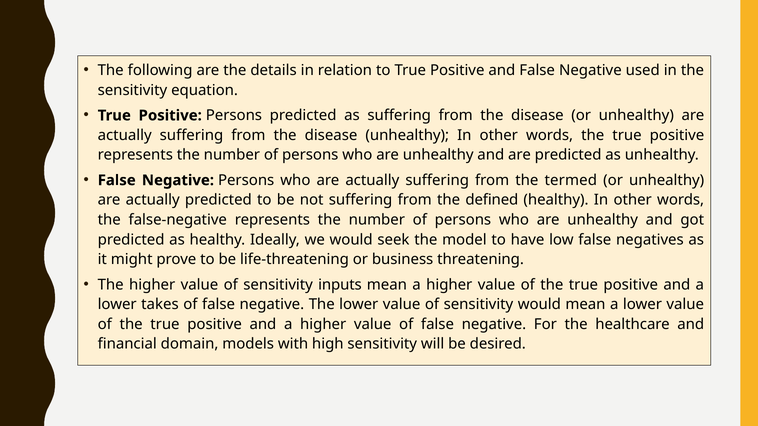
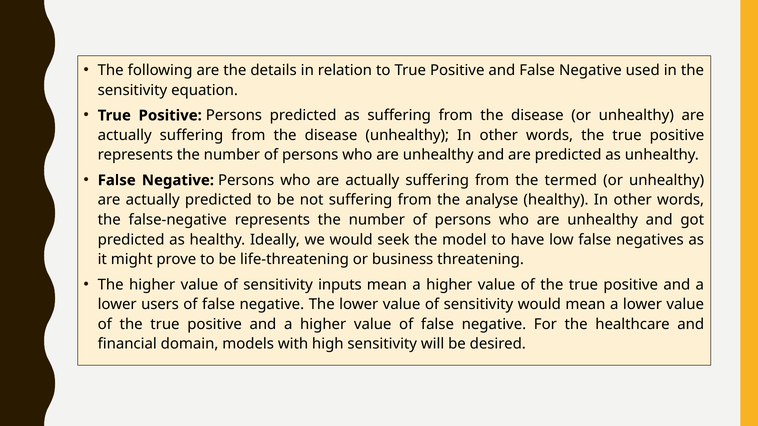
defined: defined -> analyse (492, 200)
takes: takes -> users (160, 305)
